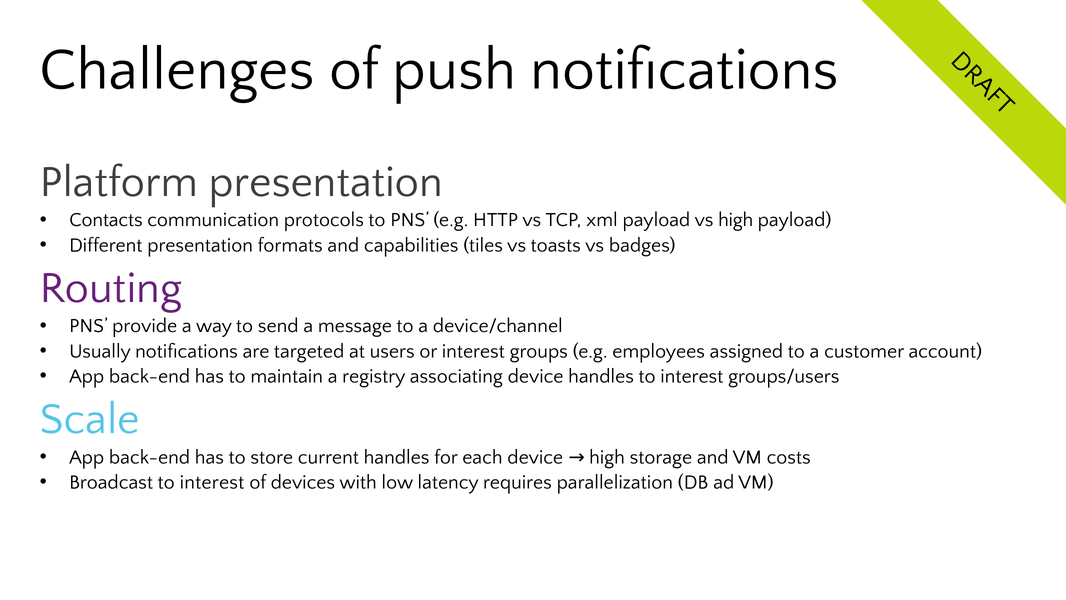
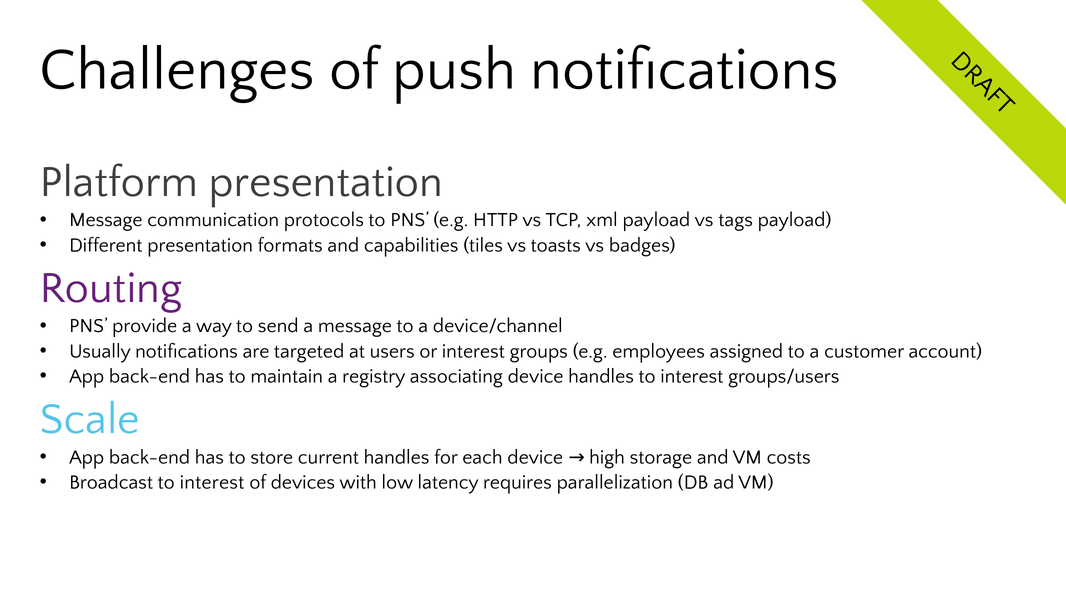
Contacts: Contacts -> Message (106, 220)
vs high: high -> tags (736, 220)
